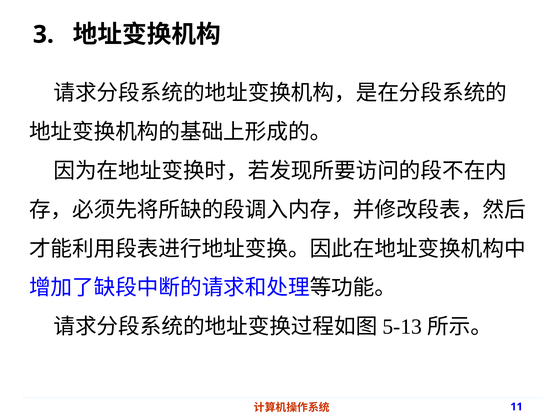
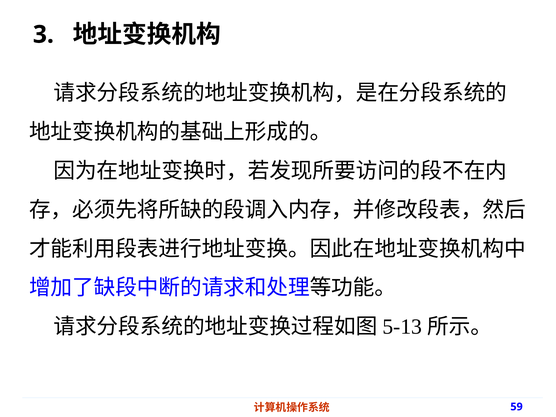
11: 11 -> 59 (517, 407)
